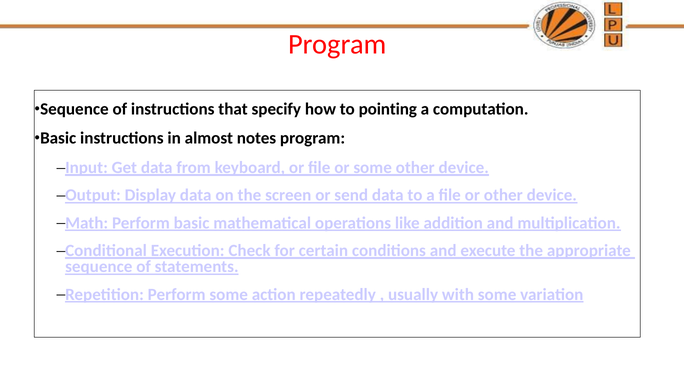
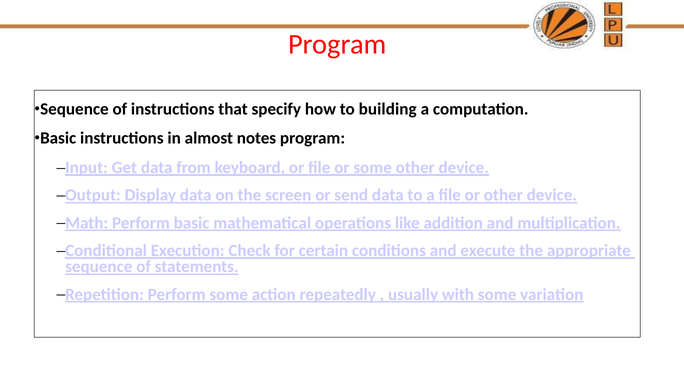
pointing: pointing -> building (388, 109)
